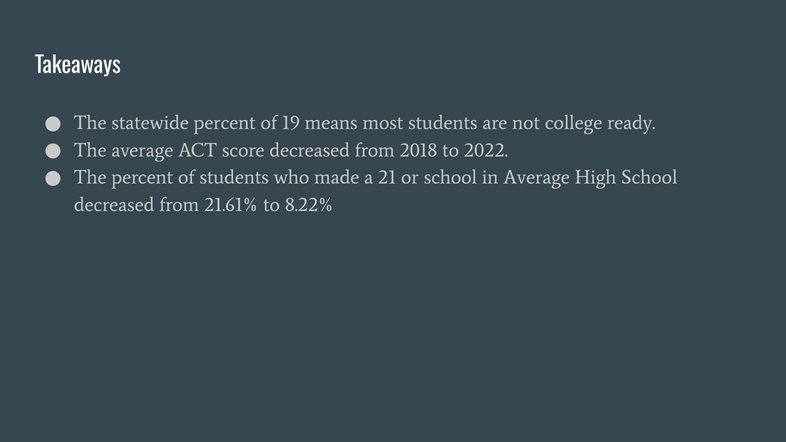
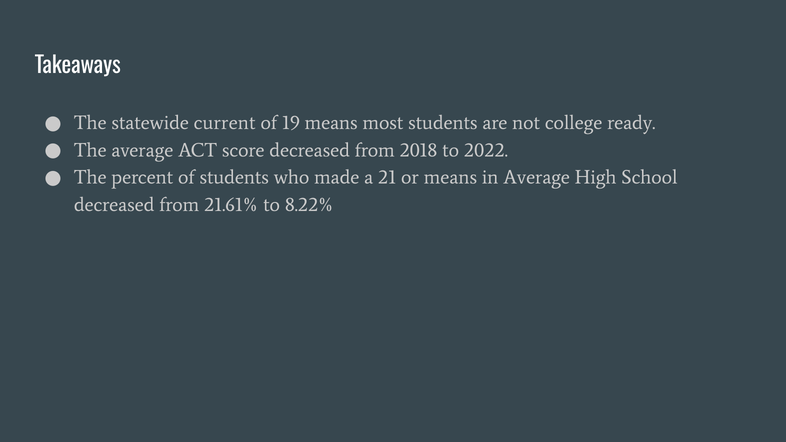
statewide percent: percent -> current (225, 123)
or school: school -> means (450, 177)
